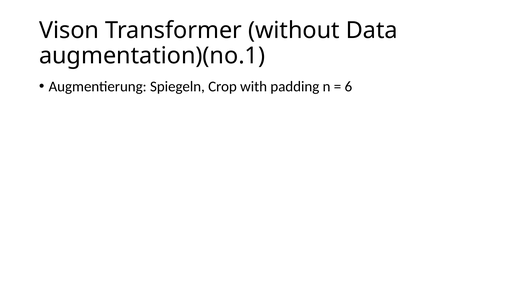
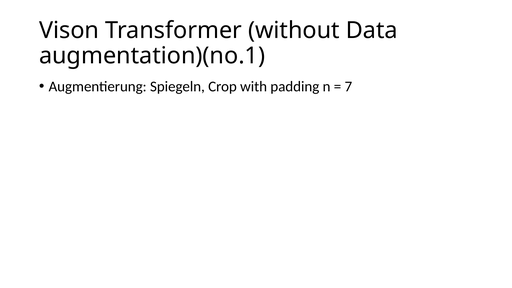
6: 6 -> 7 (348, 87)
